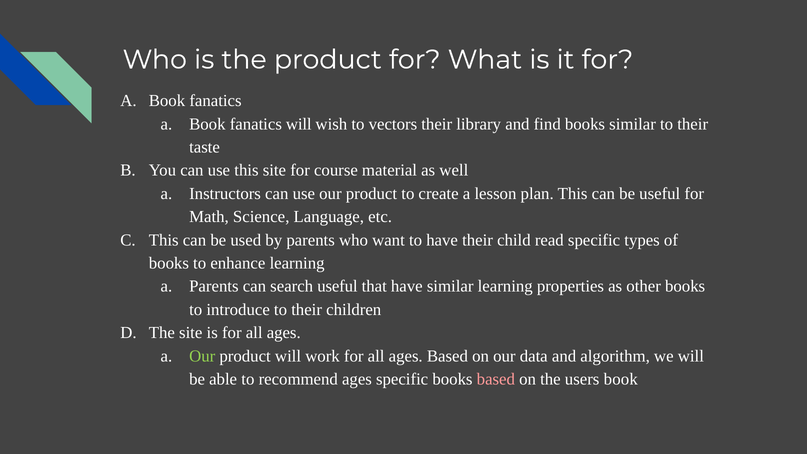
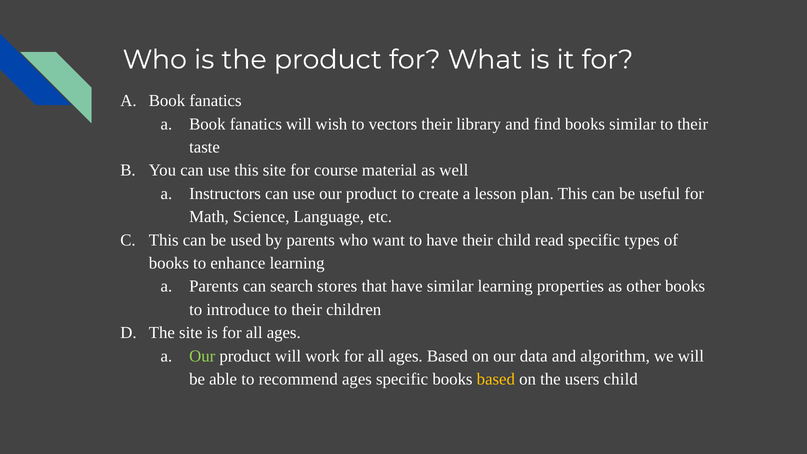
search useful: useful -> stores (337, 286)
based colour: pink -> yellow (496, 379)
users book: book -> child (621, 379)
